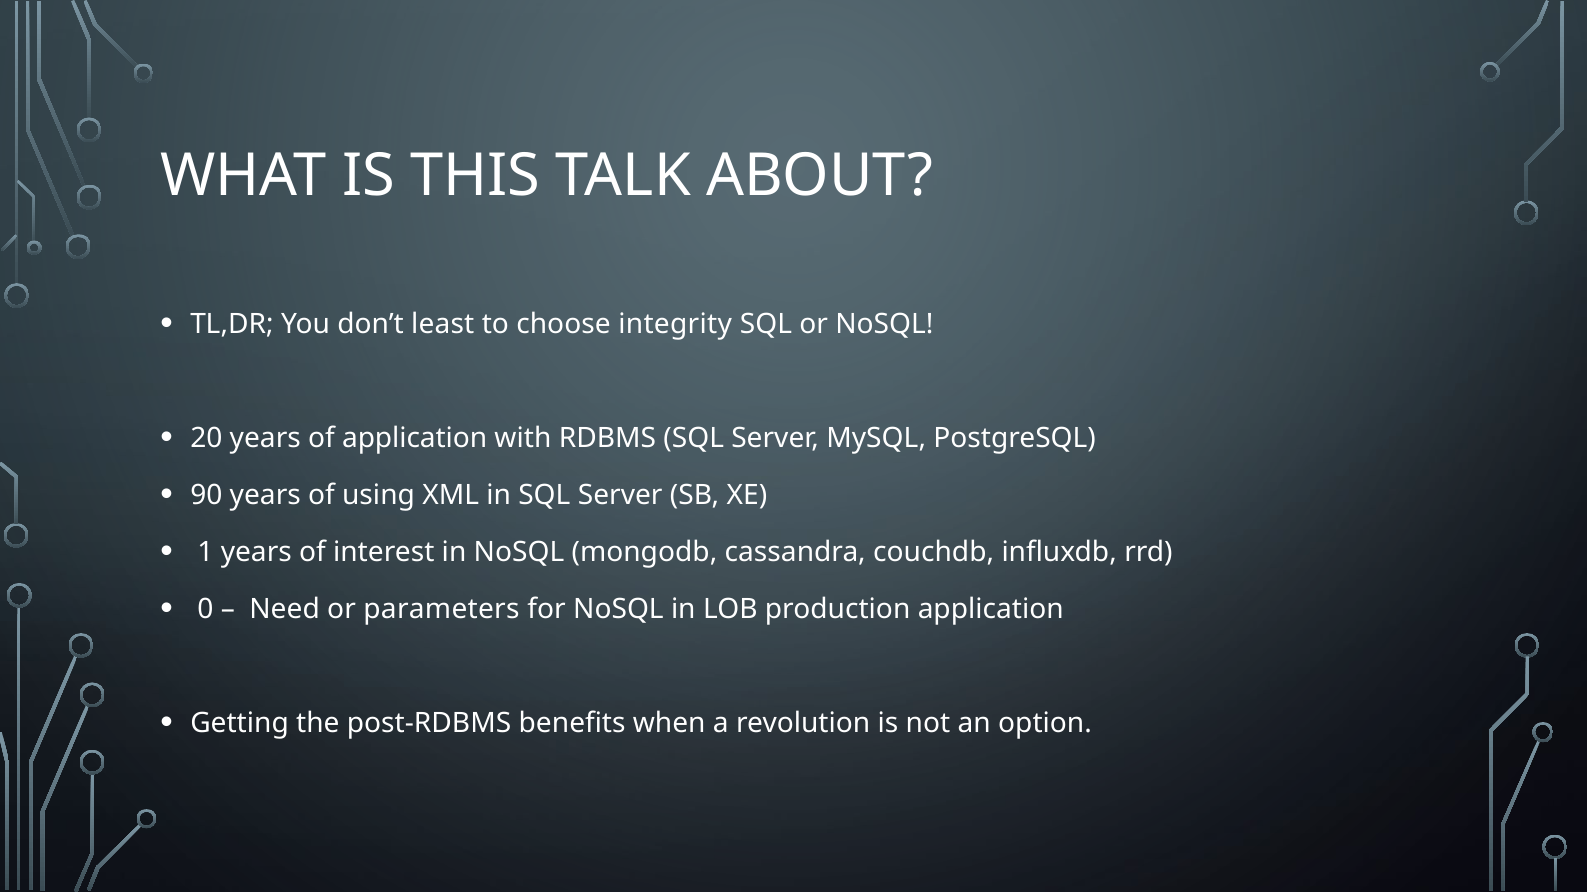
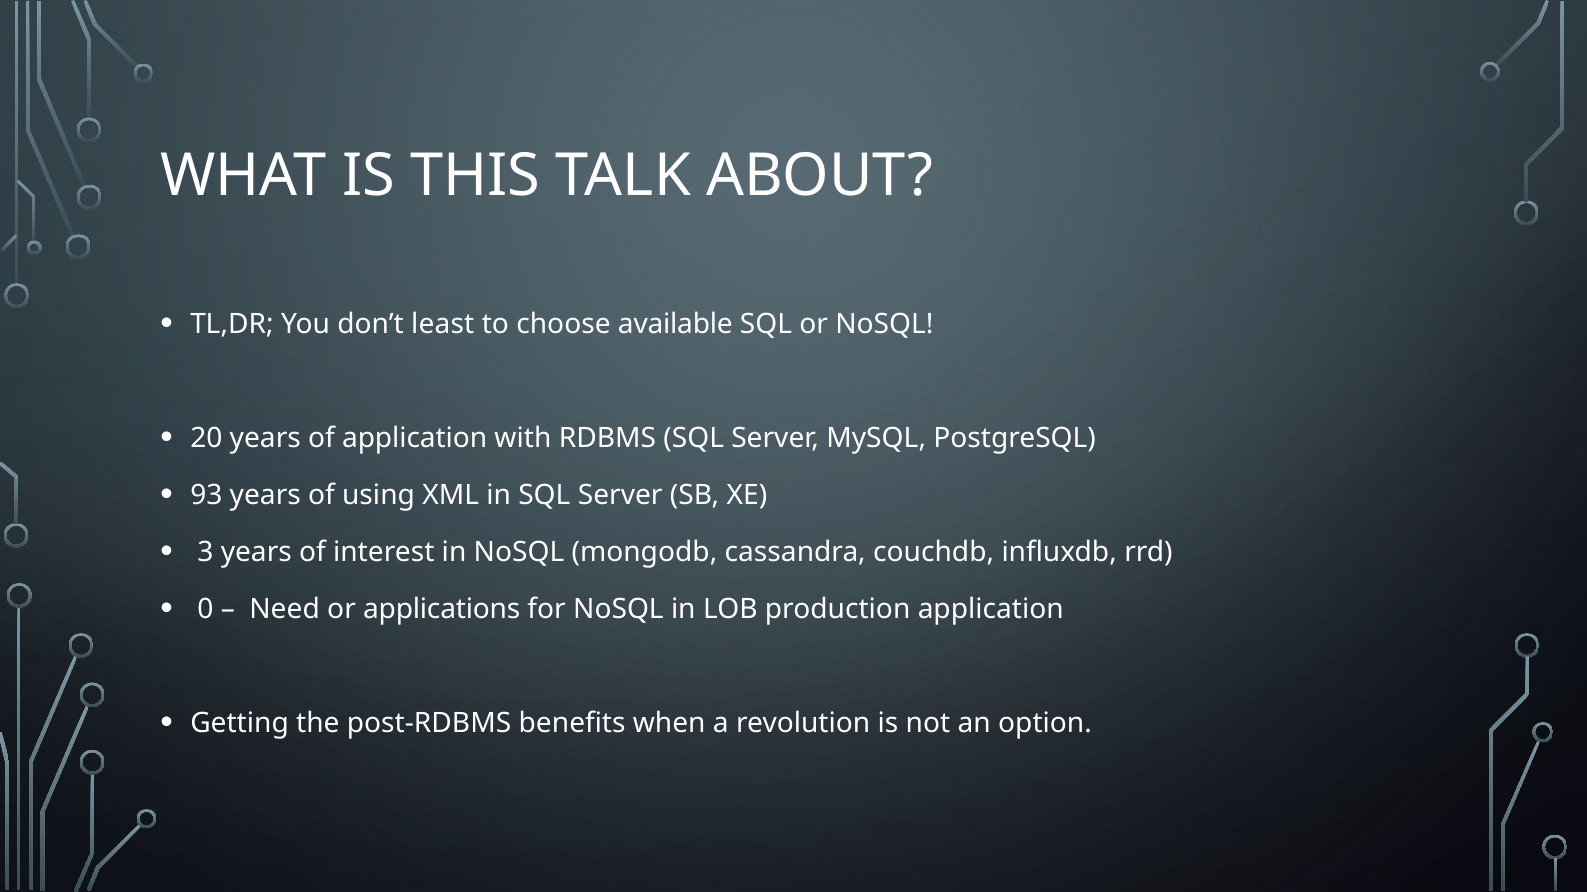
integrity: integrity -> available (675, 324)
90: 90 -> 93 (206, 495)
1: 1 -> 3 (205, 552)
parameters: parameters -> applications (442, 610)
